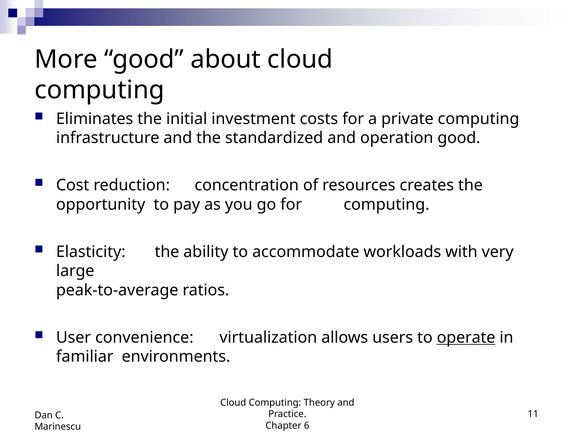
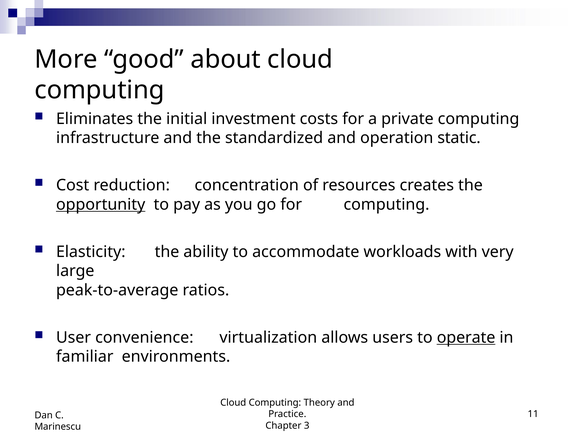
operation good: good -> static (459, 138)
opportunity underline: none -> present (101, 204)
6: 6 -> 3 (307, 425)
